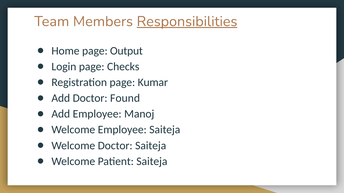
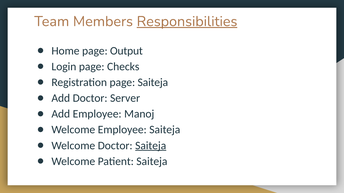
page Kumar: Kumar -> Saiteja (153, 83)
Found: Found -> Server (125, 98)
Saiteja underline: none -> present (151, 146)
